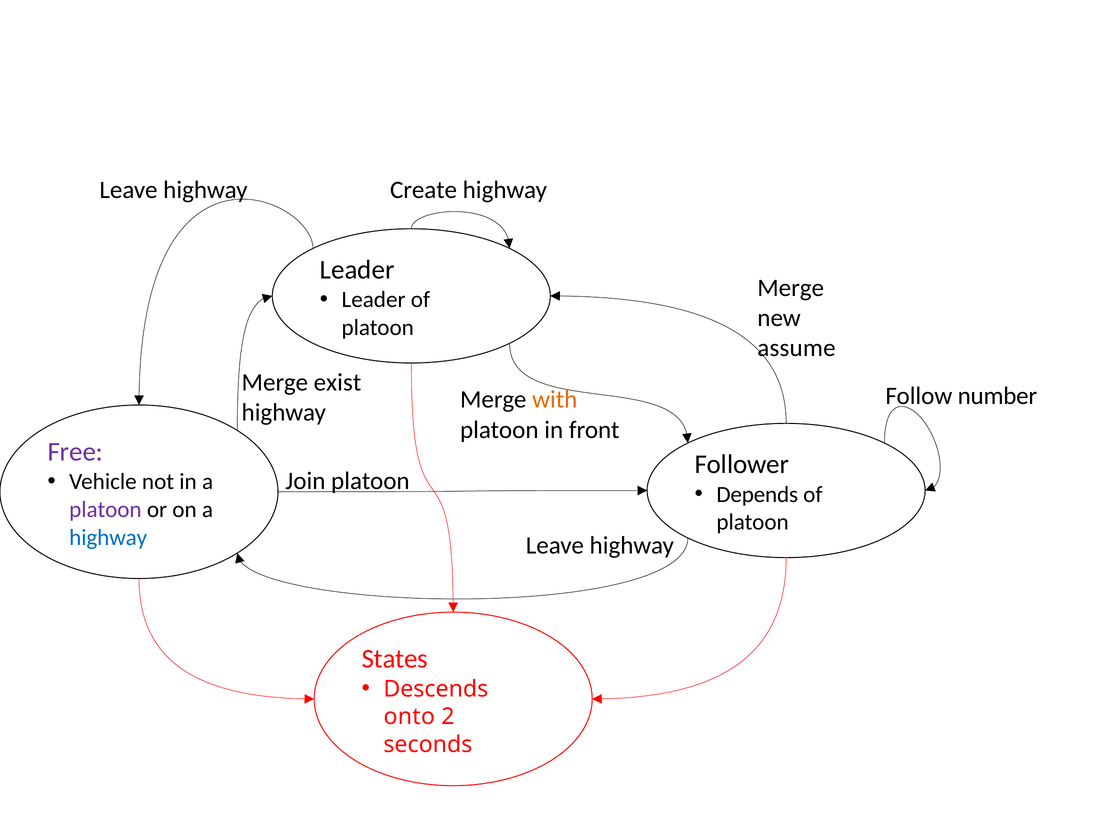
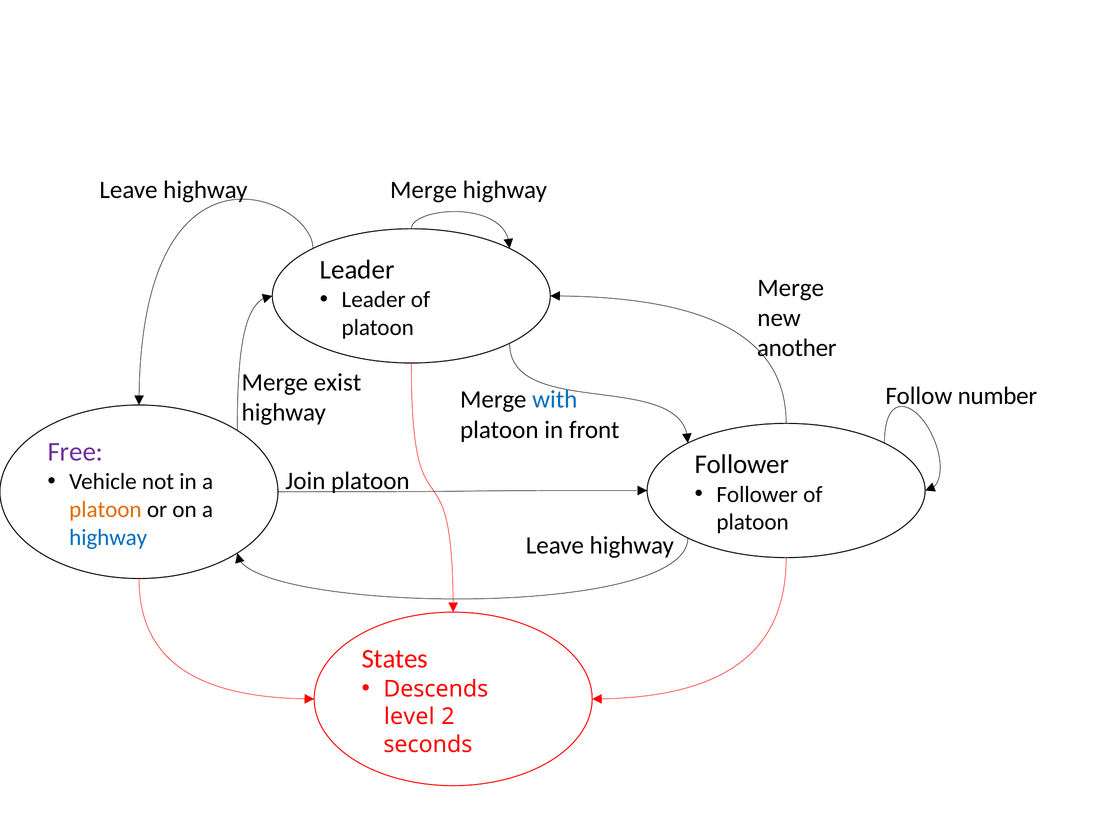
Create: Create -> Merge (424, 190)
assume: assume -> another (797, 348)
with colour: orange -> blue (555, 400)
Depends: Depends -> Follower (757, 494)
platoon colour: purple -> orange (105, 510)
onto: onto -> level (409, 717)
